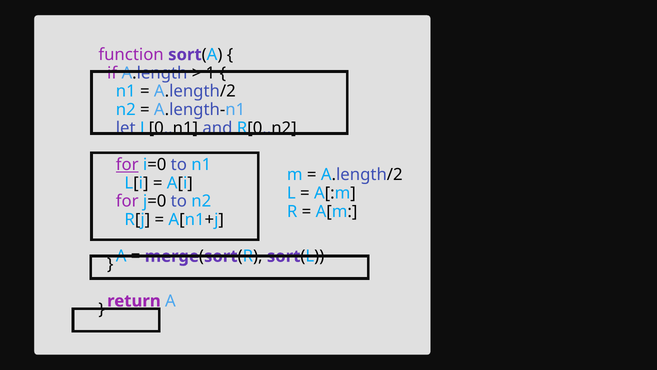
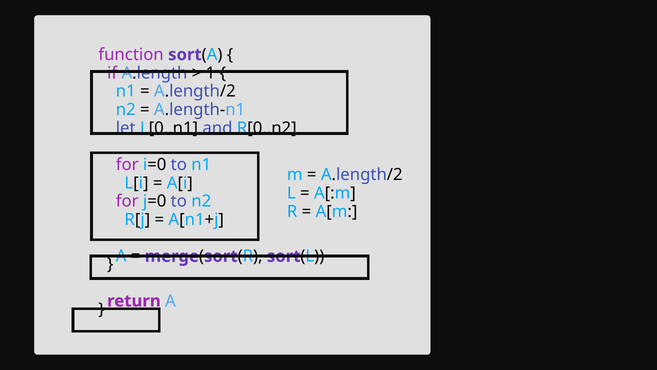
for underline: present -> none (127, 164)
